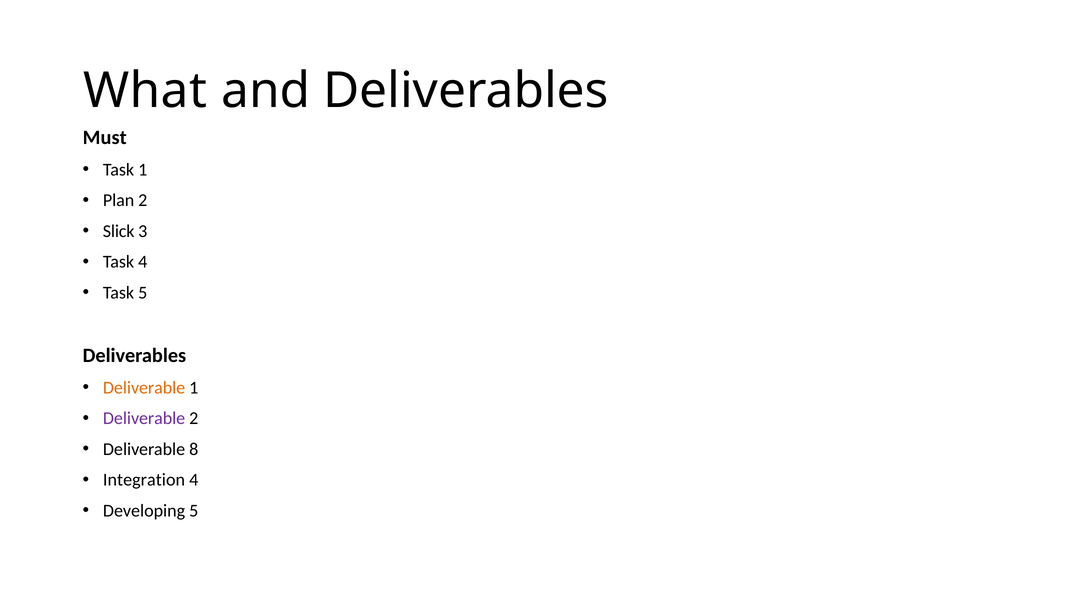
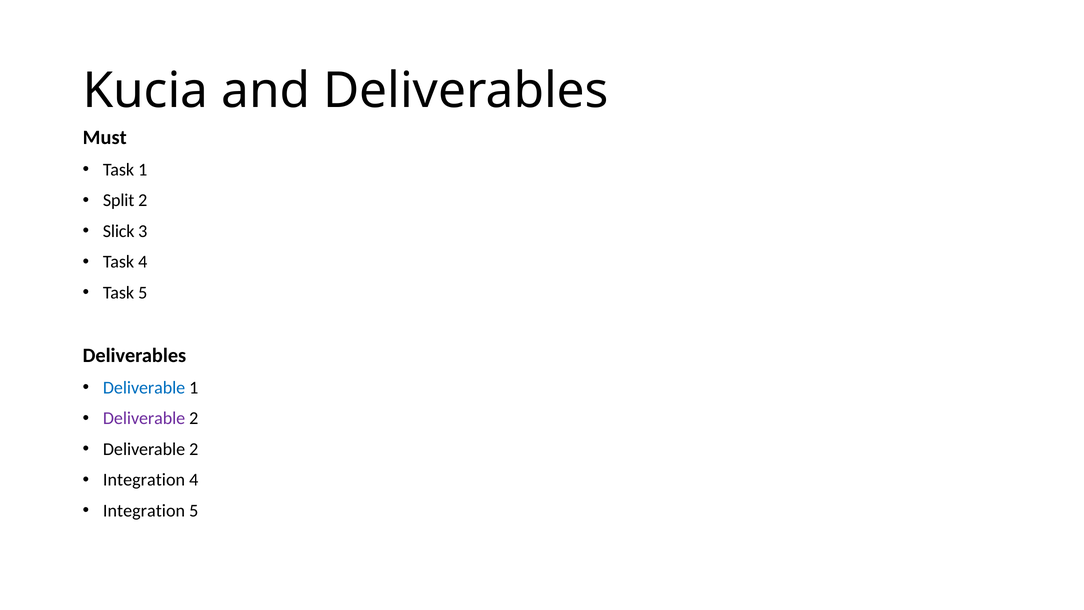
What: What -> Kucia (145, 91)
Plan: Plan -> Split (119, 200)
Deliverable colour: orange -> blue (144, 387)
8: 8 -> 2 (194, 449)
Developing: Developing -> Integration (144, 510)
